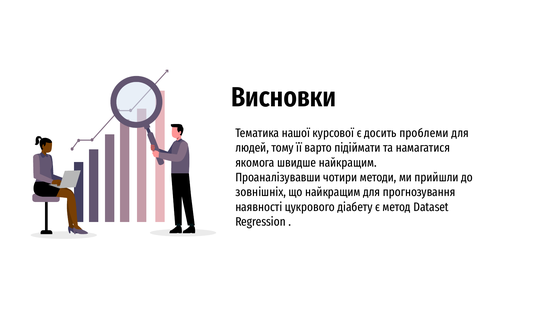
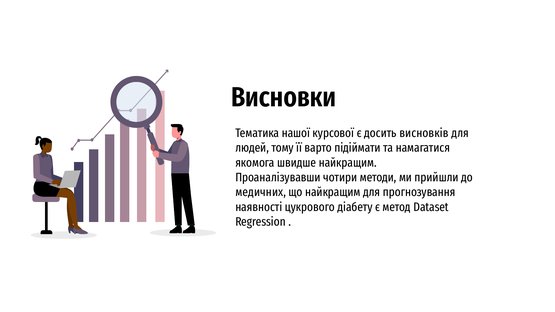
проблеми: проблеми -> висновків (424, 133)
зовнішніх: зовнішніх -> медичних (261, 192)
